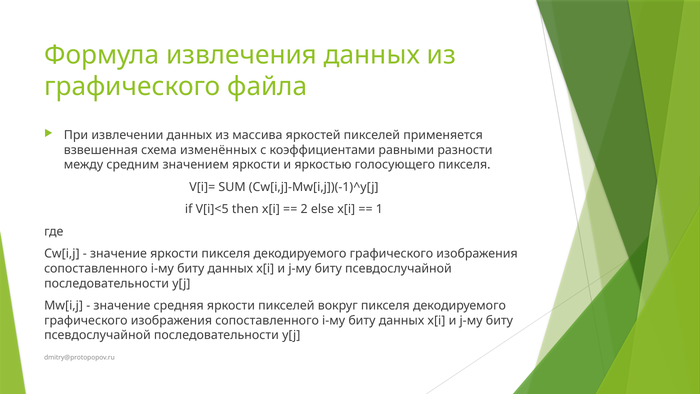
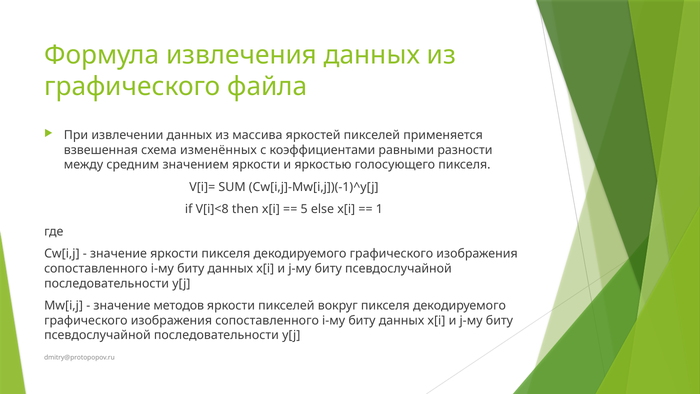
V[i]<5: V[i]<5 -> V[i]<8 (212, 209)
2: 2 -> 5 (304, 209)
средняя: средняя -> методов (179, 305)
